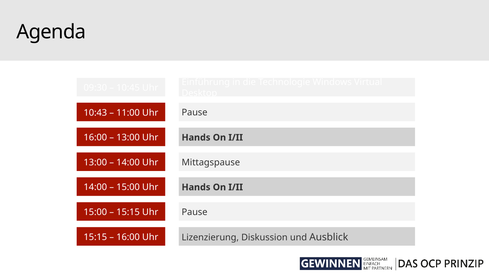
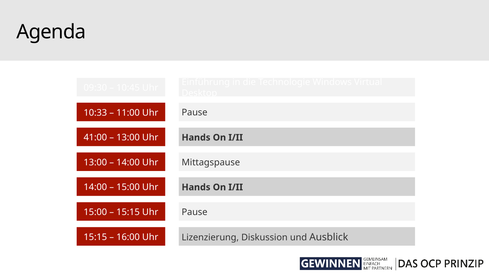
10:43: 10:43 -> 10:33 (95, 113)
16:00: 16:00 -> 41:00 (95, 138)
